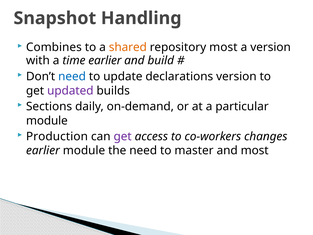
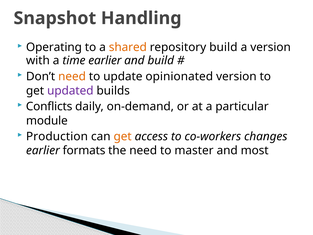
Combines: Combines -> Operating (54, 47)
repository most: most -> build (223, 47)
need colour: blue -> orange (72, 76)
declarations: declarations -> opinionated (179, 76)
Sections: Sections -> Conflicts (49, 106)
get colour: purple -> orange (123, 136)
earlier module: module -> formats (84, 150)
